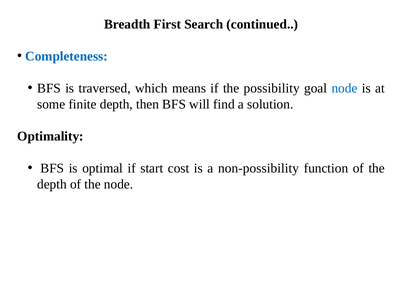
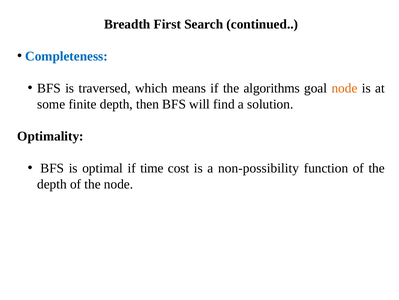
possibility: possibility -> algorithms (272, 88)
node colour: blue -> orange (344, 88)
start: start -> time (152, 168)
